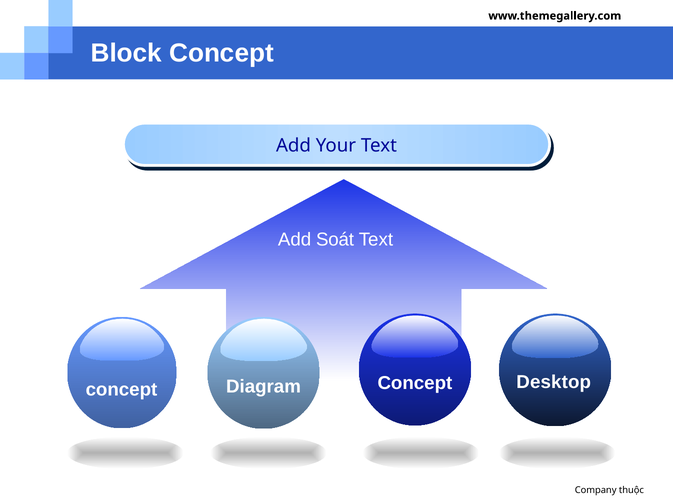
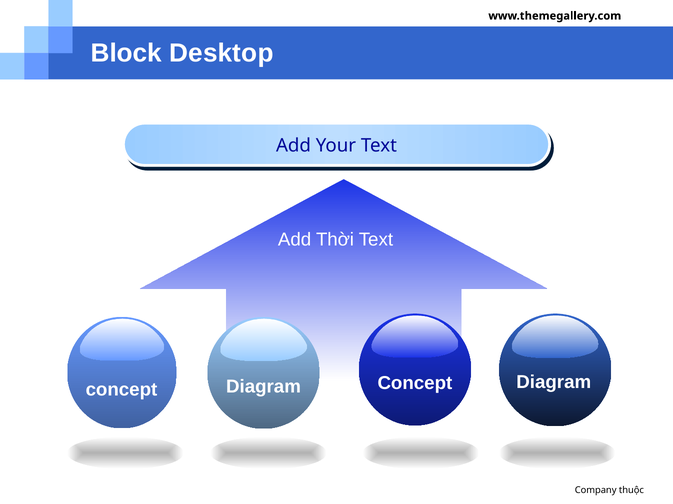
Block Concept: Concept -> Desktop (221, 53)
Soát: Soát -> Thời (335, 240)
Desktop: Desktop -> Diagram (554, 382)
